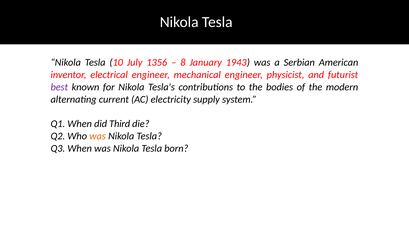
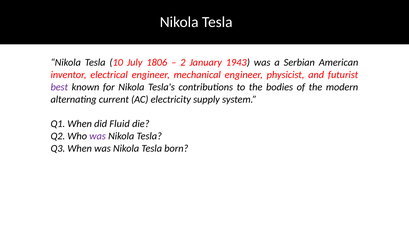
1356: 1356 -> 1806 (157, 63)
8: 8 -> 2 (183, 63)
Third: Third -> Fluid (120, 124)
was colour: orange -> purple (98, 136)
